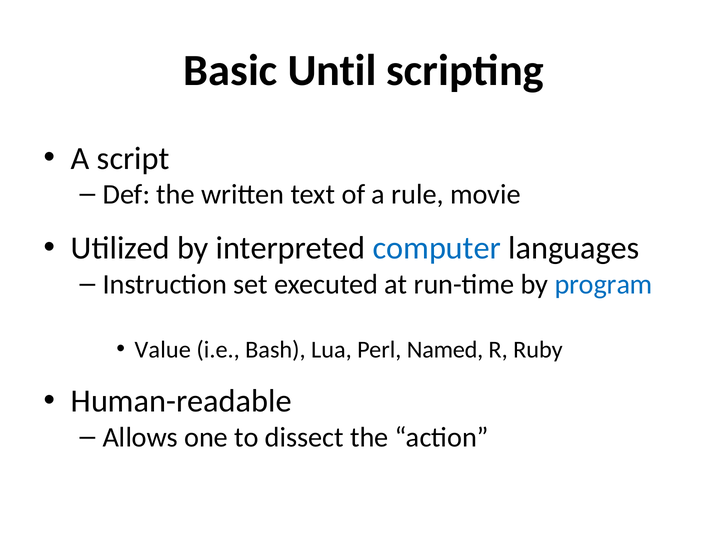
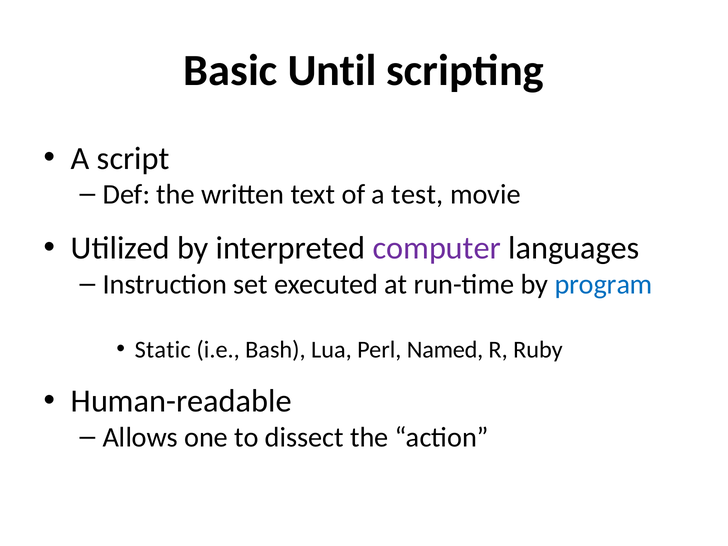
rule: rule -> test (417, 194)
computer colour: blue -> purple (437, 248)
Value: Value -> Static (163, 350)
